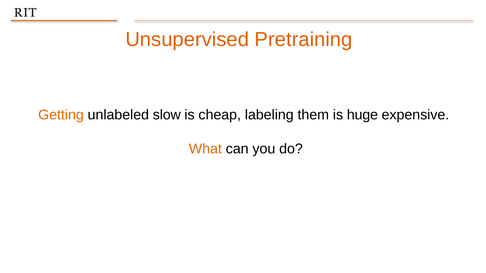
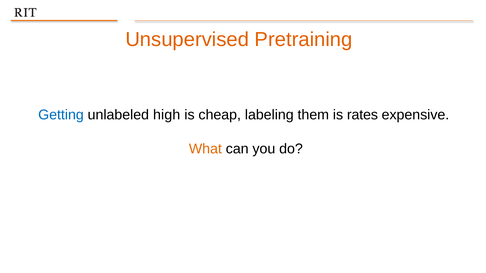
Getting colour: orange -> blue (61, 115)
slow: slow -> high (167, 115)
huge: huge -> rates (362, 115)
